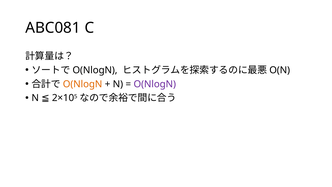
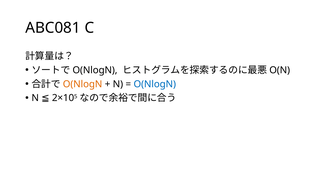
O(NlogN colour: purple -> blue (155, 84)
